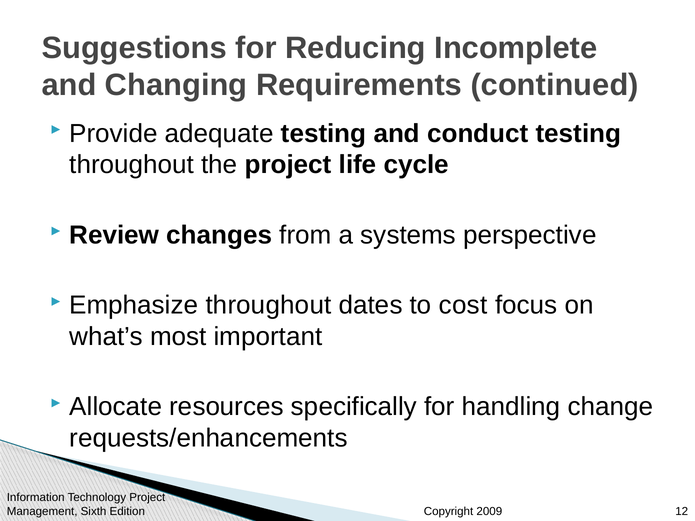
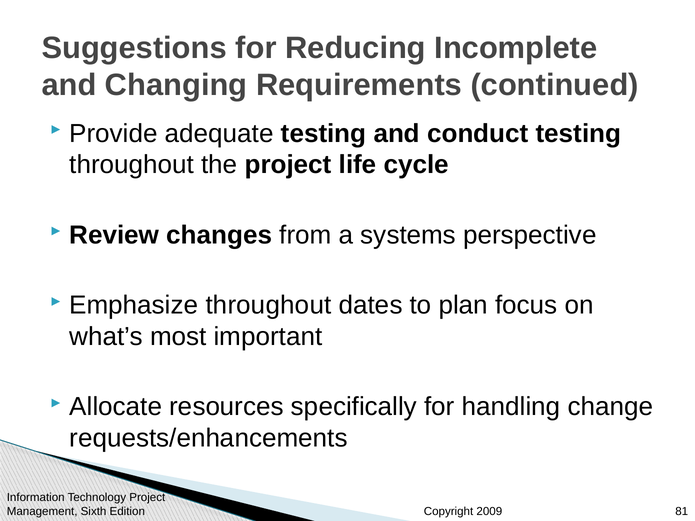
cost: cost -> plan (463, 305)
12: 12 -> 81 (682, 512)
